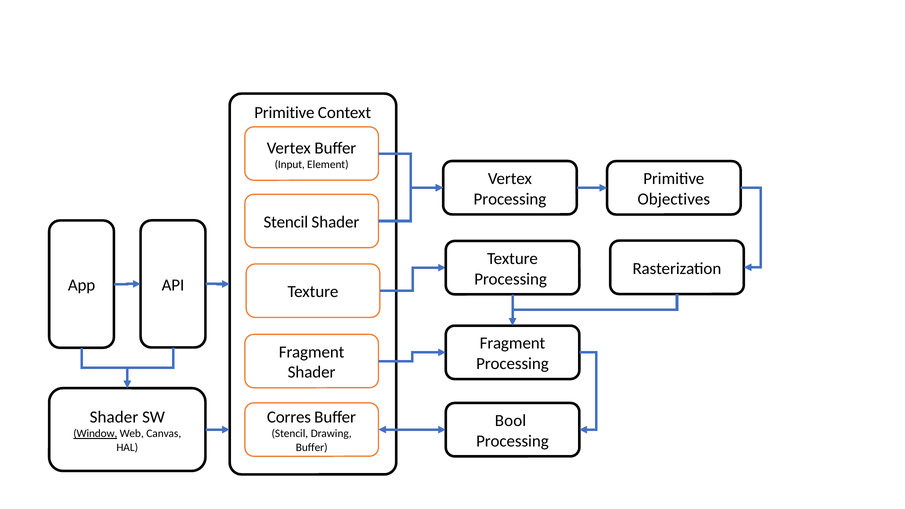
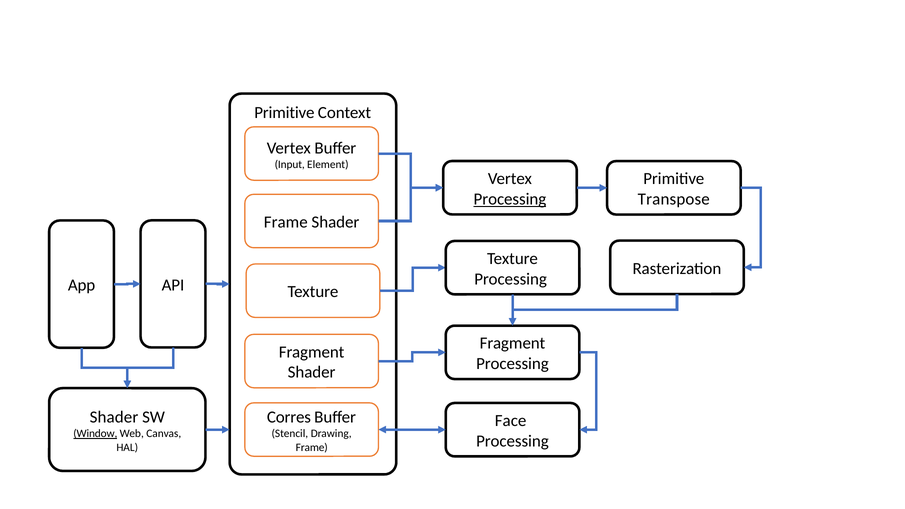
Processing underline: none -> present (510, 199)
Objectives: Objectives -> Transpose (674, 199)
Stencil: Stencil -> Frame (286, 222)
Bool: Bool -> Face (511, 421)
Buffer: Buffer -> Frame (312, 447)
